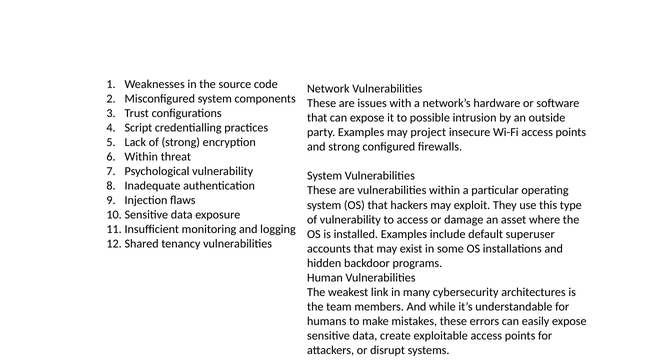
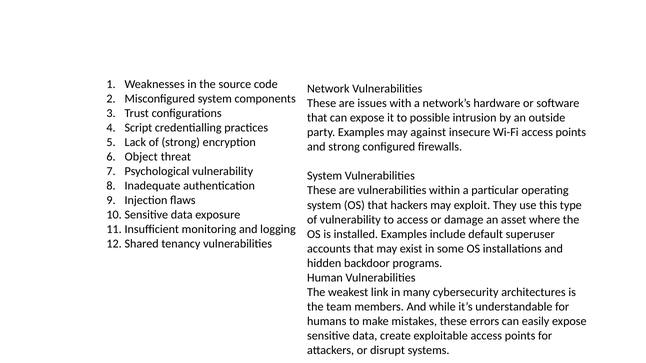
project: project -> against (428, 133)
Within: Within -> Object (141, 157)
